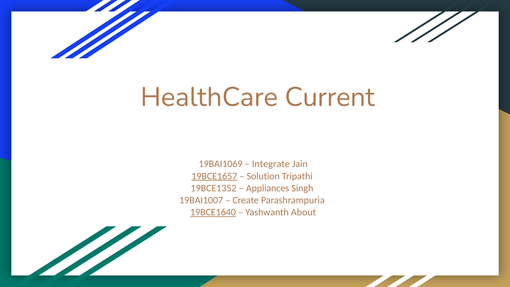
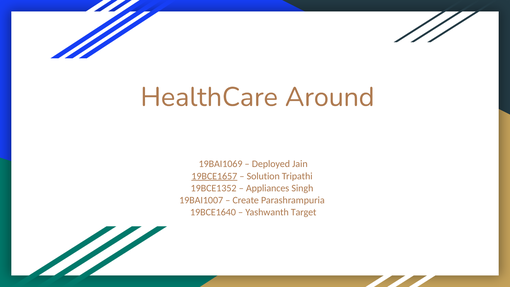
Current: Current -> Around (330, 97)
Integrate: Integrate -> Deployed (271, 164)
19BCE1640 underline: present -> none (213, 212)
About: About -> Target (304, 212)
